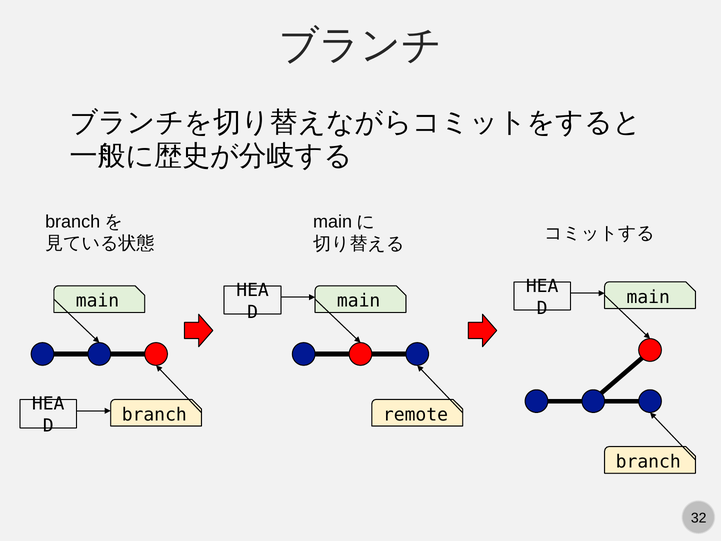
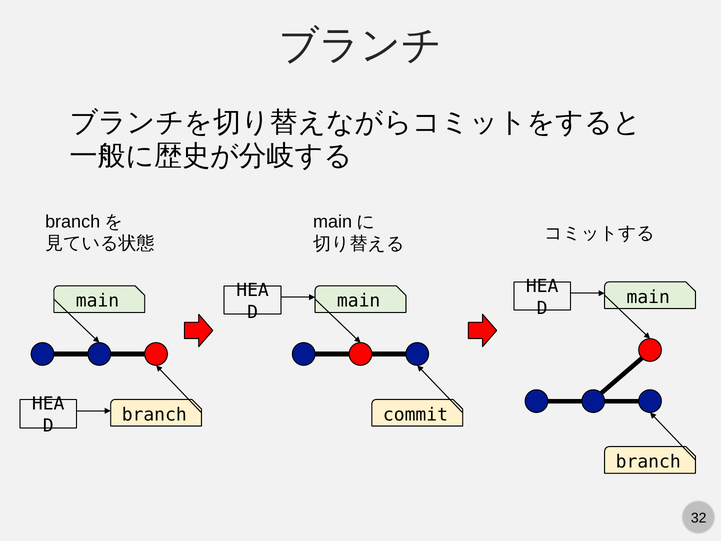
remote: remote -> commit (415, 414)
